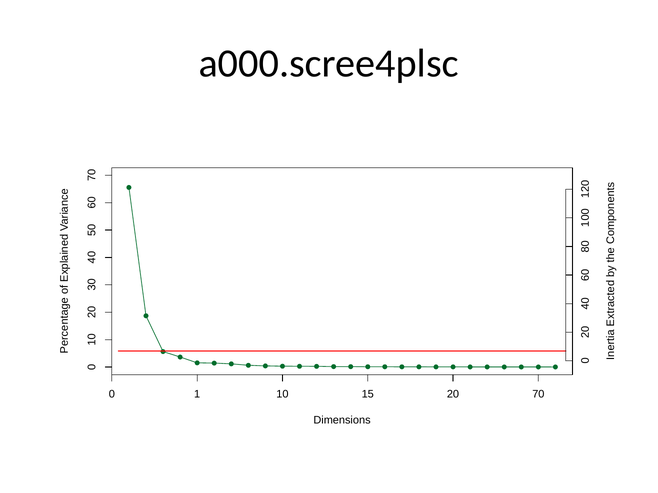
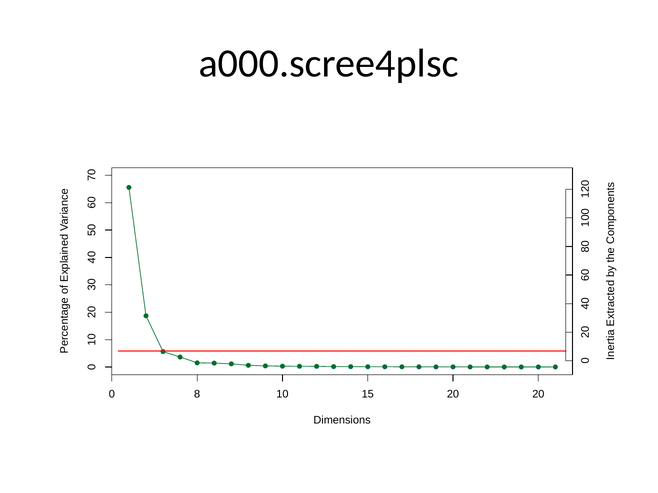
1: 1 -> 8 (197, 394)
20 70: 70 -> 20 (538, 394)
